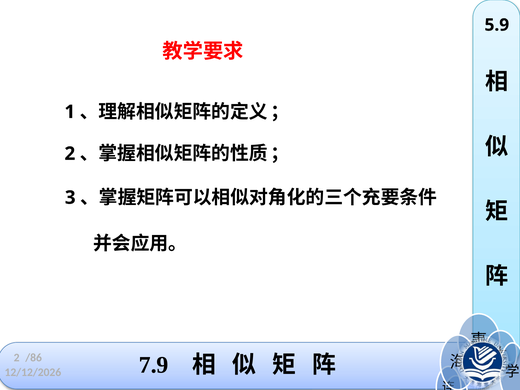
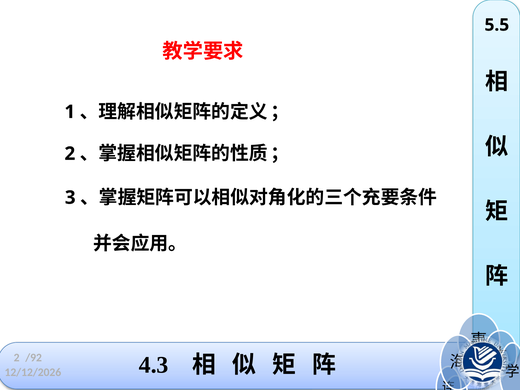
5.9: 5.9 -> 5.5 (497, 25)
/86: /86 -> /92 (34, 358)
7.9: 7.9 -> 4.3 (154, 365)
